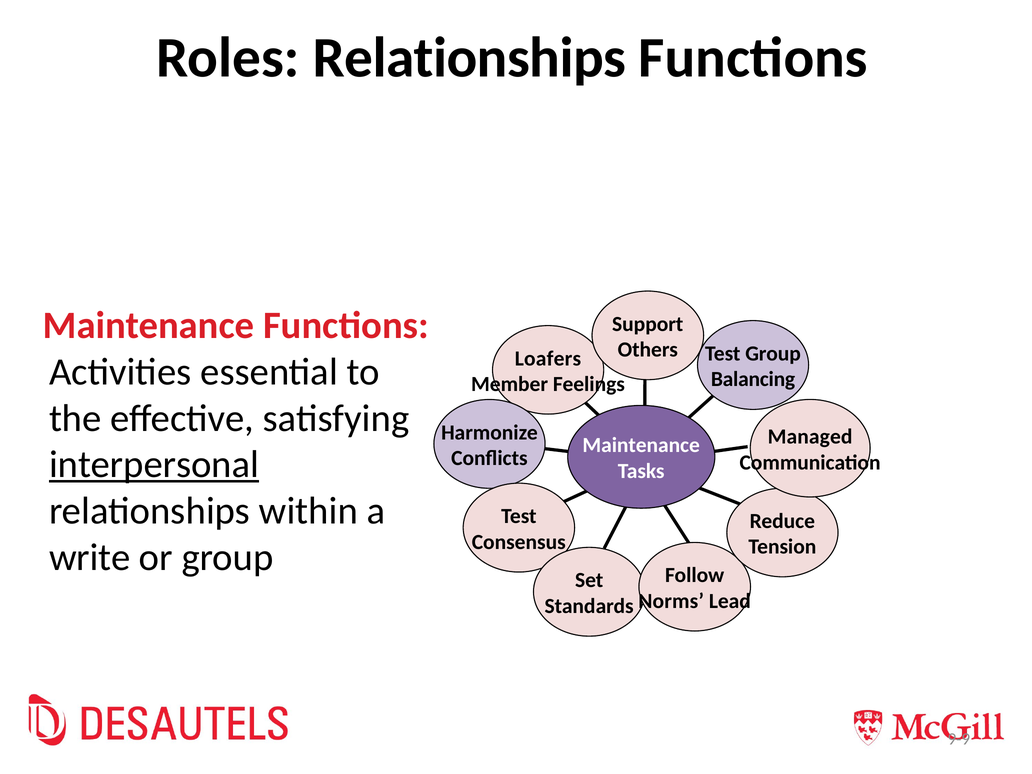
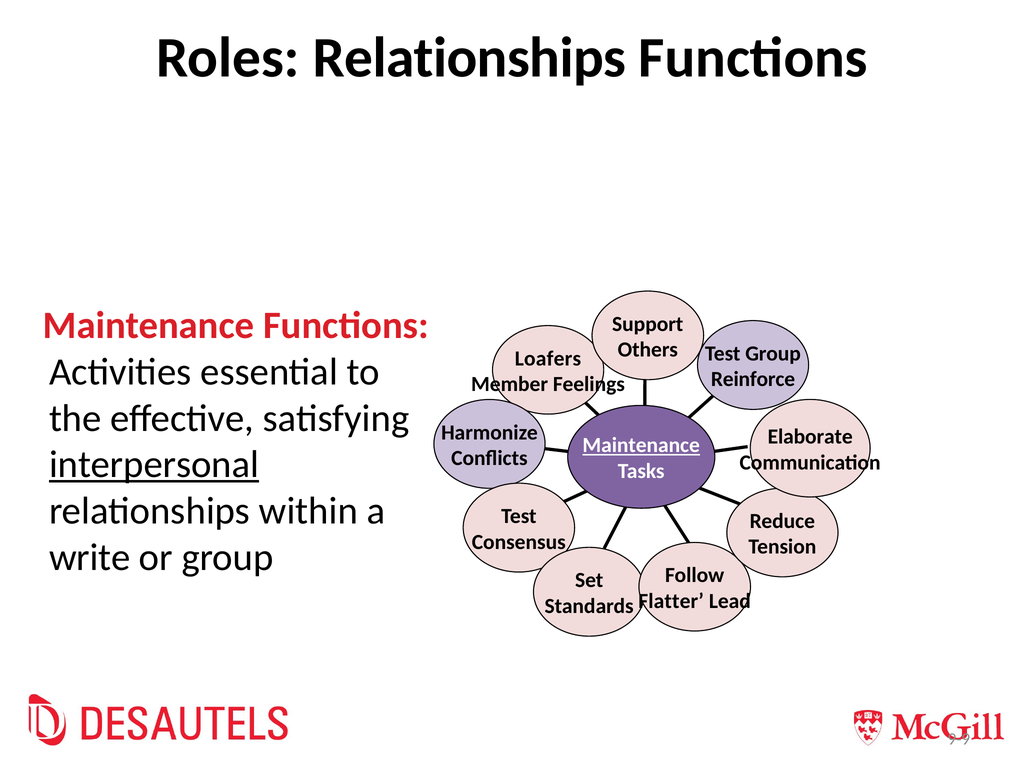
Balancing: Balancing -> Reinforce (753, 379)
Managed: Managed -> Elaborate (810, 437)
Maintenance underline: none -> present (641, 445)
Norms: Norms -> Flatter (671, 601)
